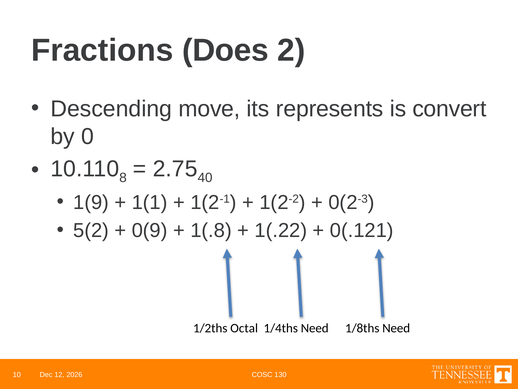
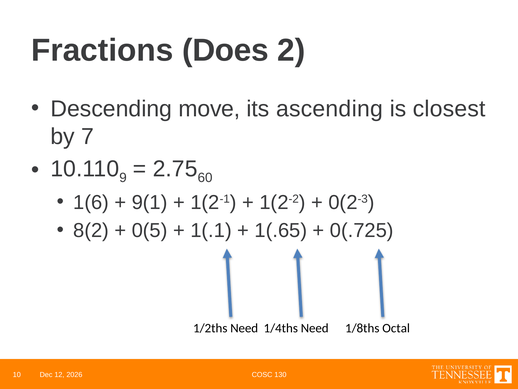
represents: represents -> ascending (329, 109)
convert: convert -> closest (449, 109)
0: 0 -> 7 (88, 136)
8: 8 -> 9 (123, 177)
40: 40 -> 60 (205, 177)
1(9: 1(9 -> 1(6 (91, 202)
1(1: 1(1 -> 9(1 (150, 202)
5(2: 5(2 -> 8(2 (91, 230)
0(9: 0(9 -> 0(5 (150, 230)
1(.8: 1(.8 -> 1(.1 (211, 230)
1(.22: 1(.22 -> 1(.65 (281, 230)
0(.121: 0(.121 -> 0(.725 (362, 230)
1/2ths Octal: Octal -> Need (244, 328)
1/8ths Need: Need -> Octal (396, 328)
